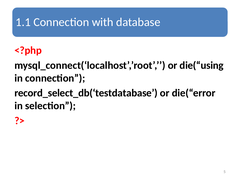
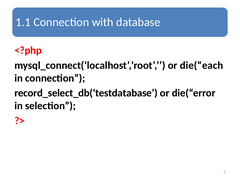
die(“using: die(“using -> die(“each (202, 65)
